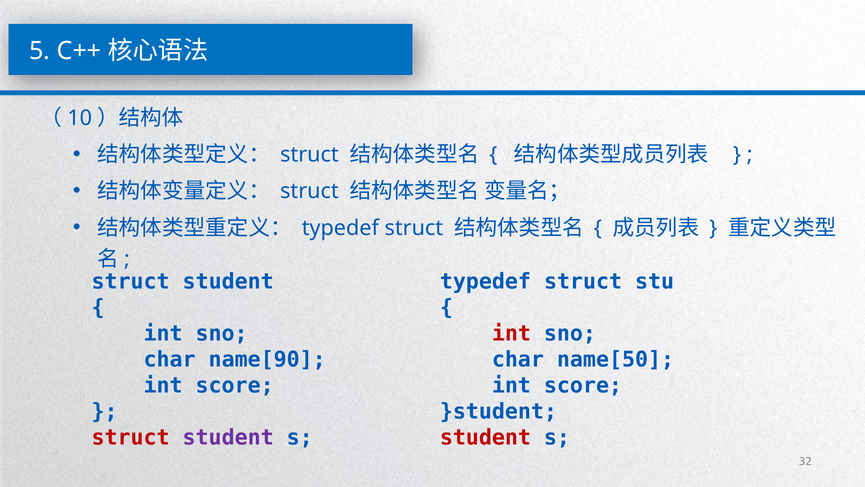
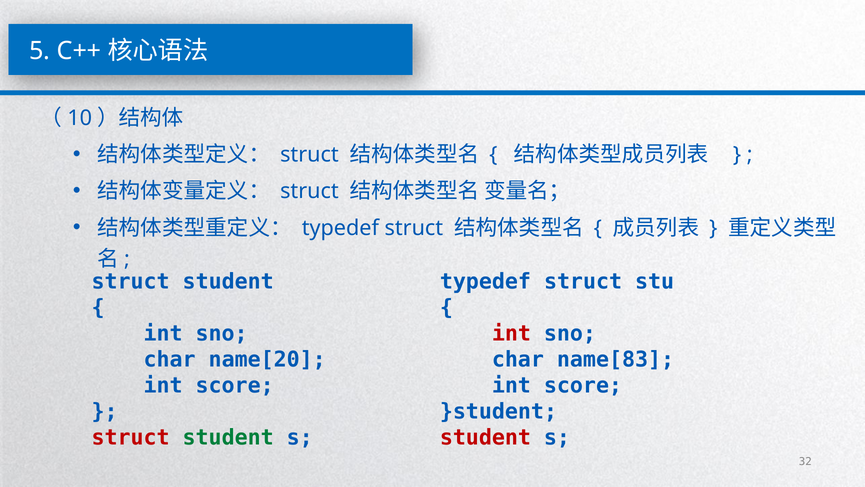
name[90: name[90 -> name[20 (267, 359)
name[50: name[50 -> name[83 (616, 359)
student colour: purple -> green (228, 437)
